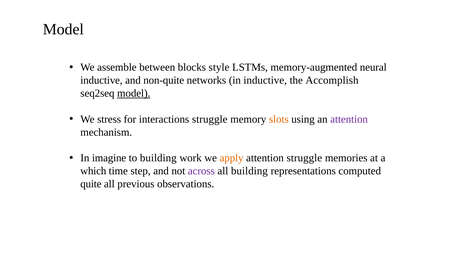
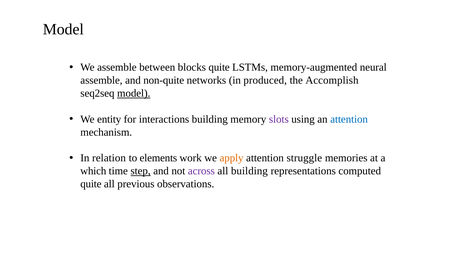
blocks style: style -> quite (219, 67)
inductive: inductive -> assemble (101, 80)
in inductive: inductive -> produced (265, 80)
stress: stress -> entity (109, 119)
interactions struggle: struggle -> building (210, 119)
slots colour: orange -> purple (279, 119)
attention colour: purple -> blue (349, 119)
imagine: imagine -> relation (109, 158)
to building: building -> elements (158, 158)
step underline: none -> present (141, 171)
